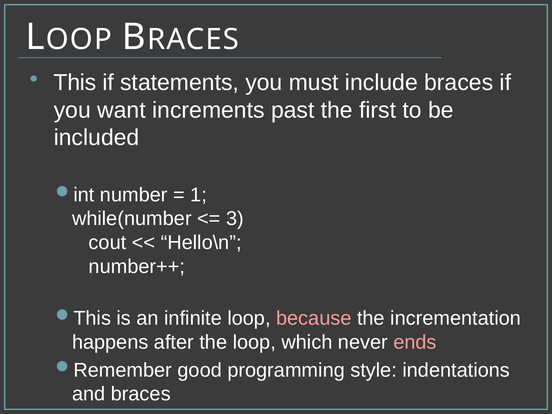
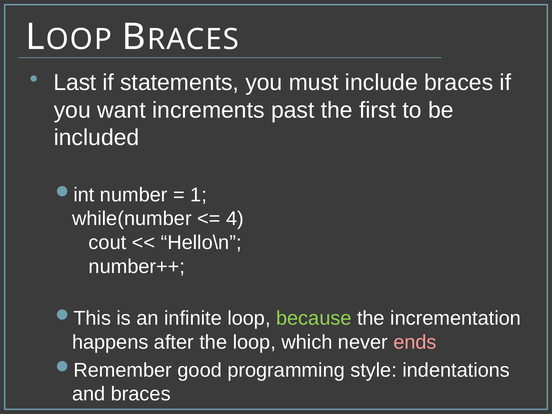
This: This -> Last (75, 83)
3: 3 -> 4 (235, 219)
because colour: pink -> light green (314, 318)
